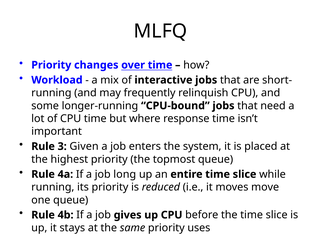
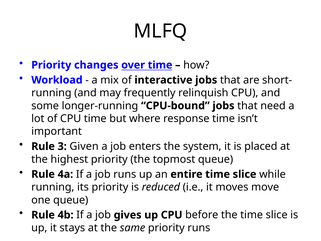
job long: long -> runs (125, 174)
priority uses: uses -> runs (199, 228)
